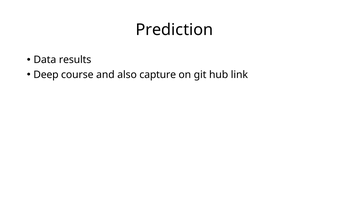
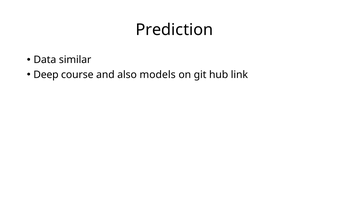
results: results -> similar (75, 60)
capture: capture -> models (158, 74)
